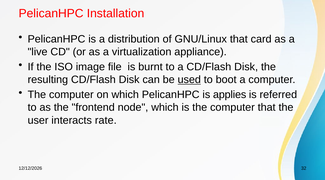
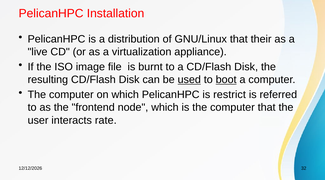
card: card -> their (261, 39)
boot underline: none -> present (226, 80)
applies: applies -> restrict (230, 95)
